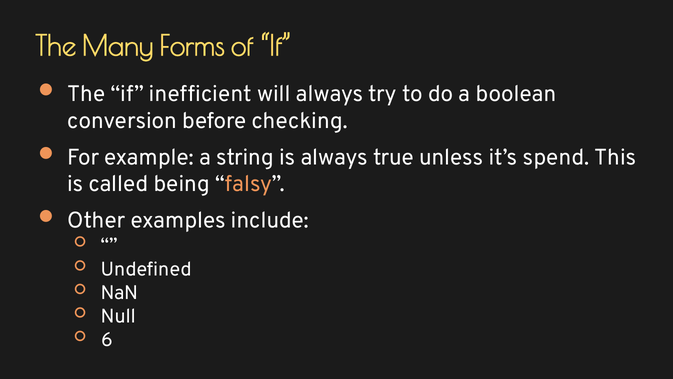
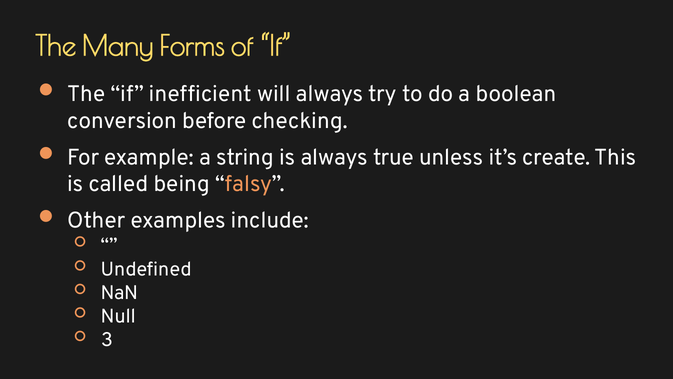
spend: spend -> create (556, 157)
6: 6 -> 3 (107, 339)
